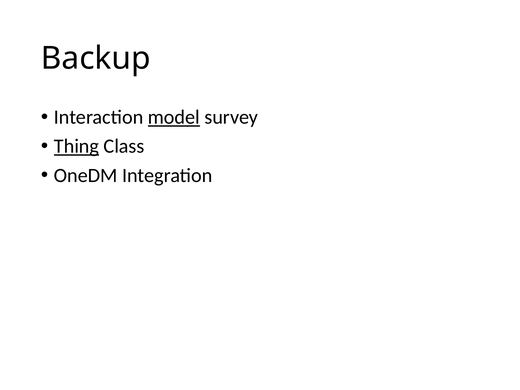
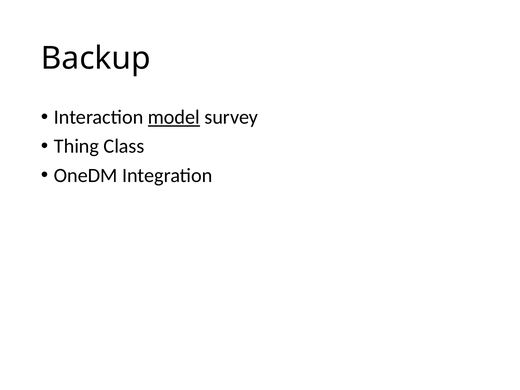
Thing underline: present -> none (77, 146)
